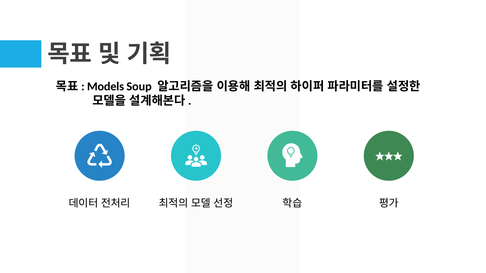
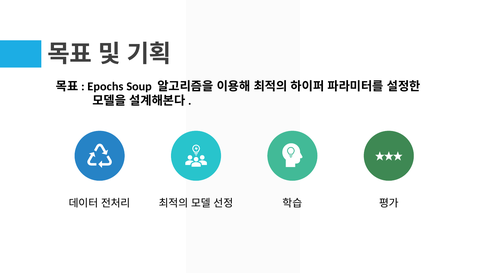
Models: Models -> Epochs (105, 87)
